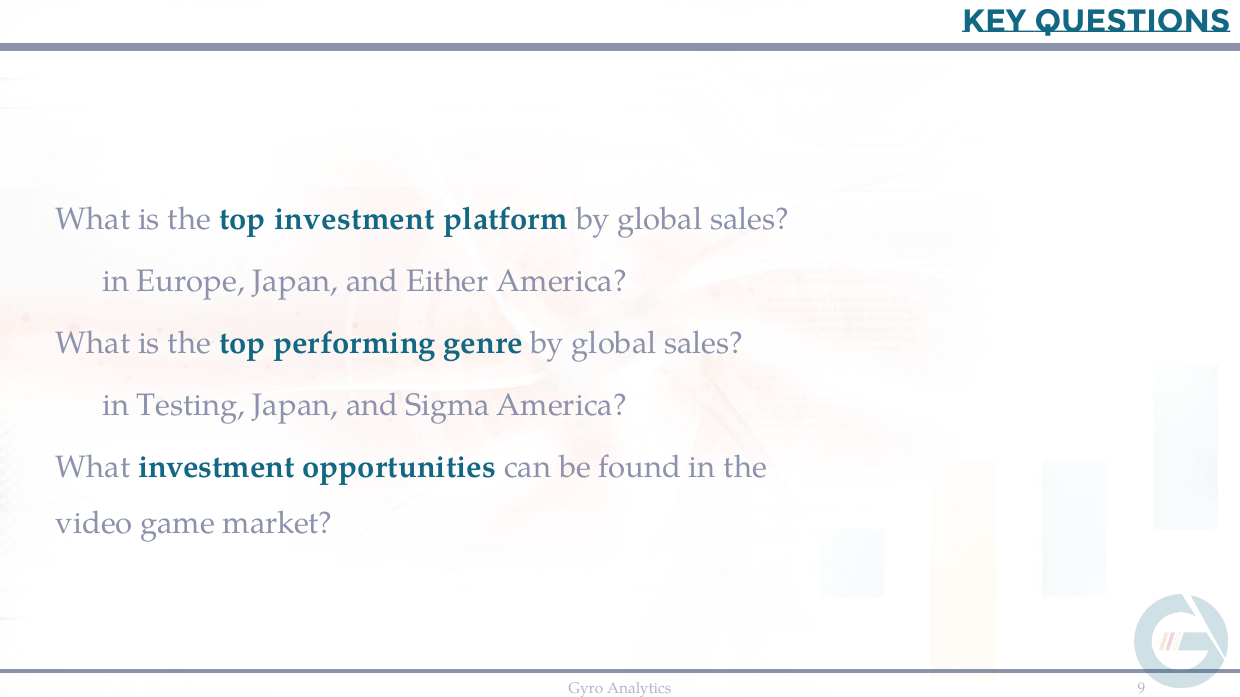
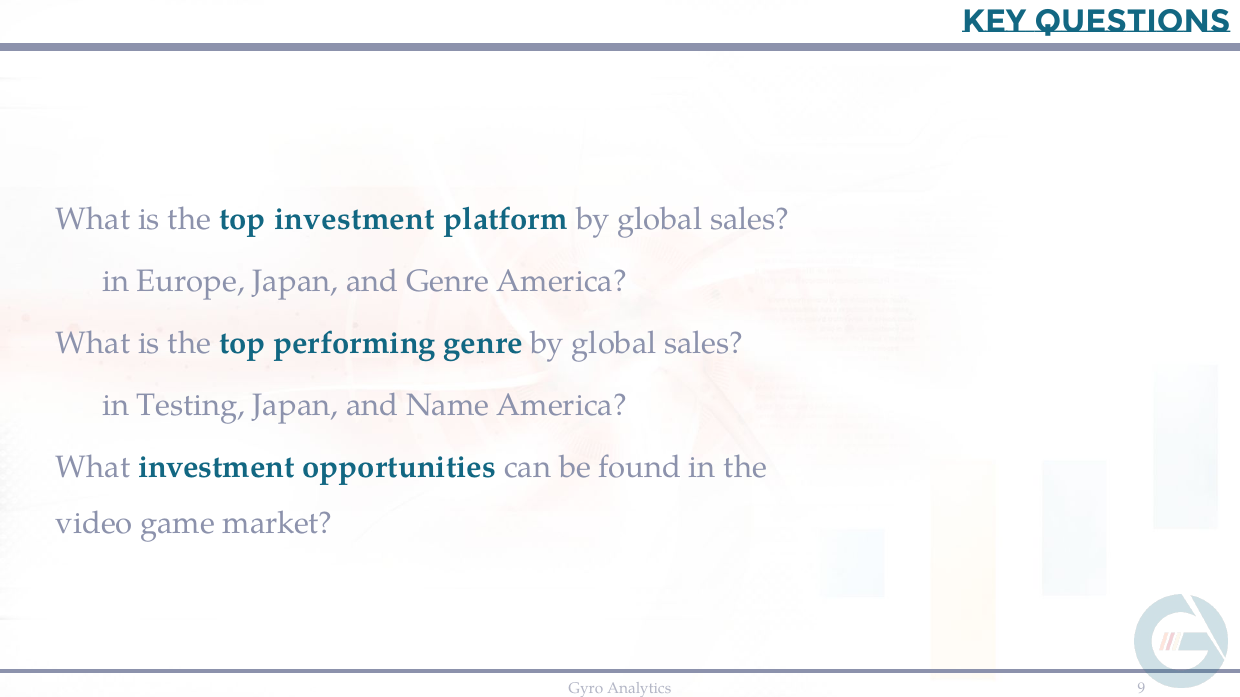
and Either: Either -> Genre (448, 281)
Sigma: Sigma -> Name (448, 406)
